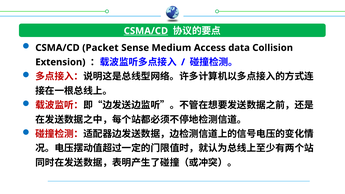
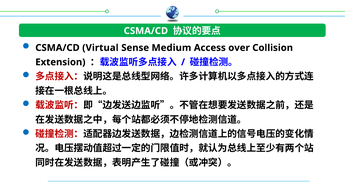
CSMA/CD underline: present -> none (146, 31)
Packet: Packet -> Virtual (100, 48)
data: data -> over (239, 48)
